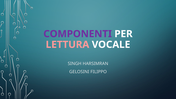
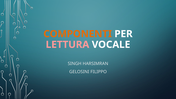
COMPONENTI colour: purple -> orange (78, 34)
